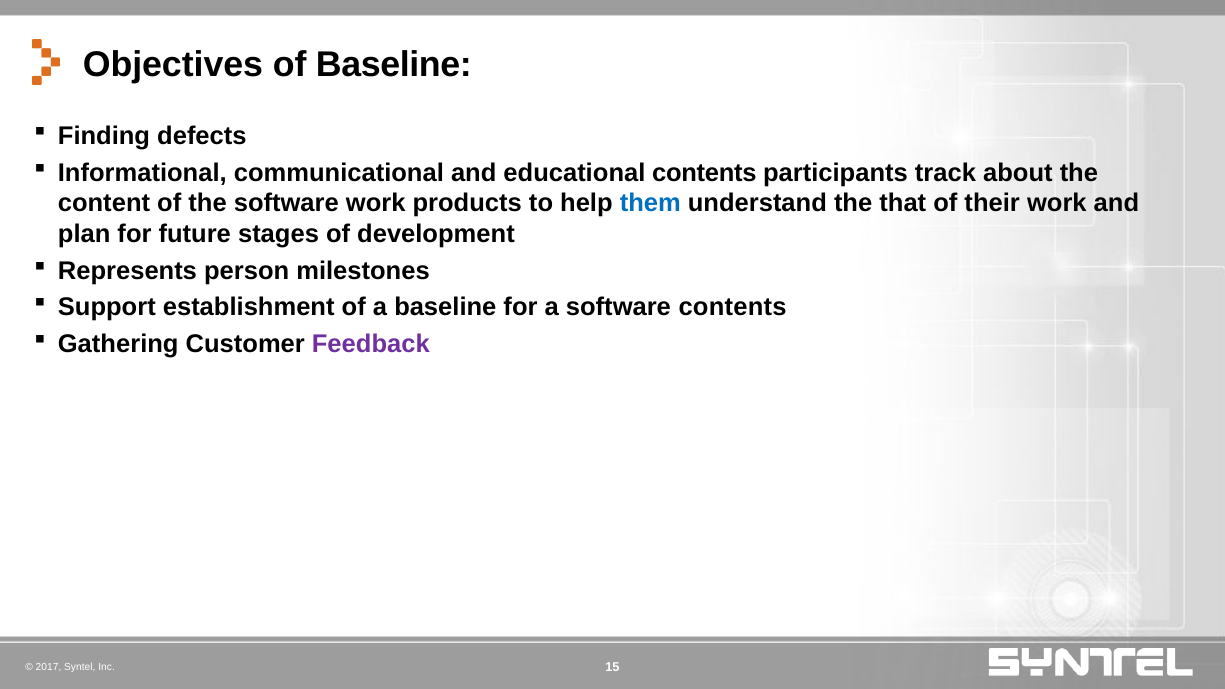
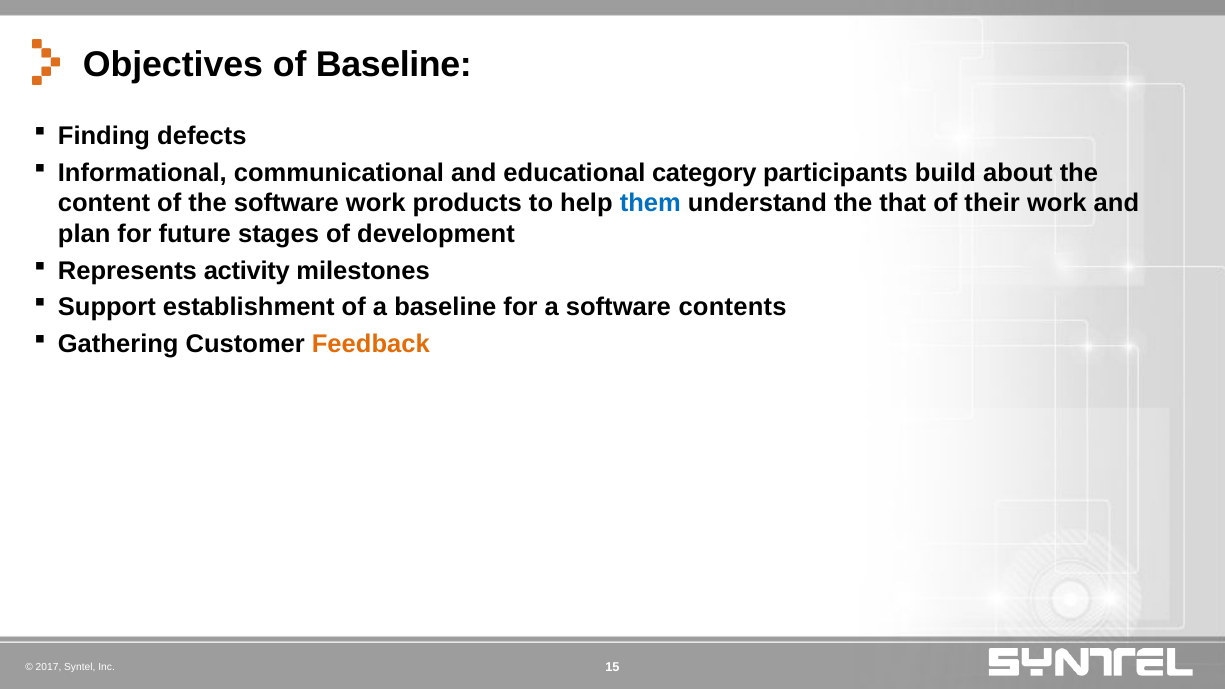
educational contents: contents -> category (704, 173)
track: track -> build (945, 173)
person: person -> activity (247, 271)
Feedback colour: purple -> orange (371, 344)
